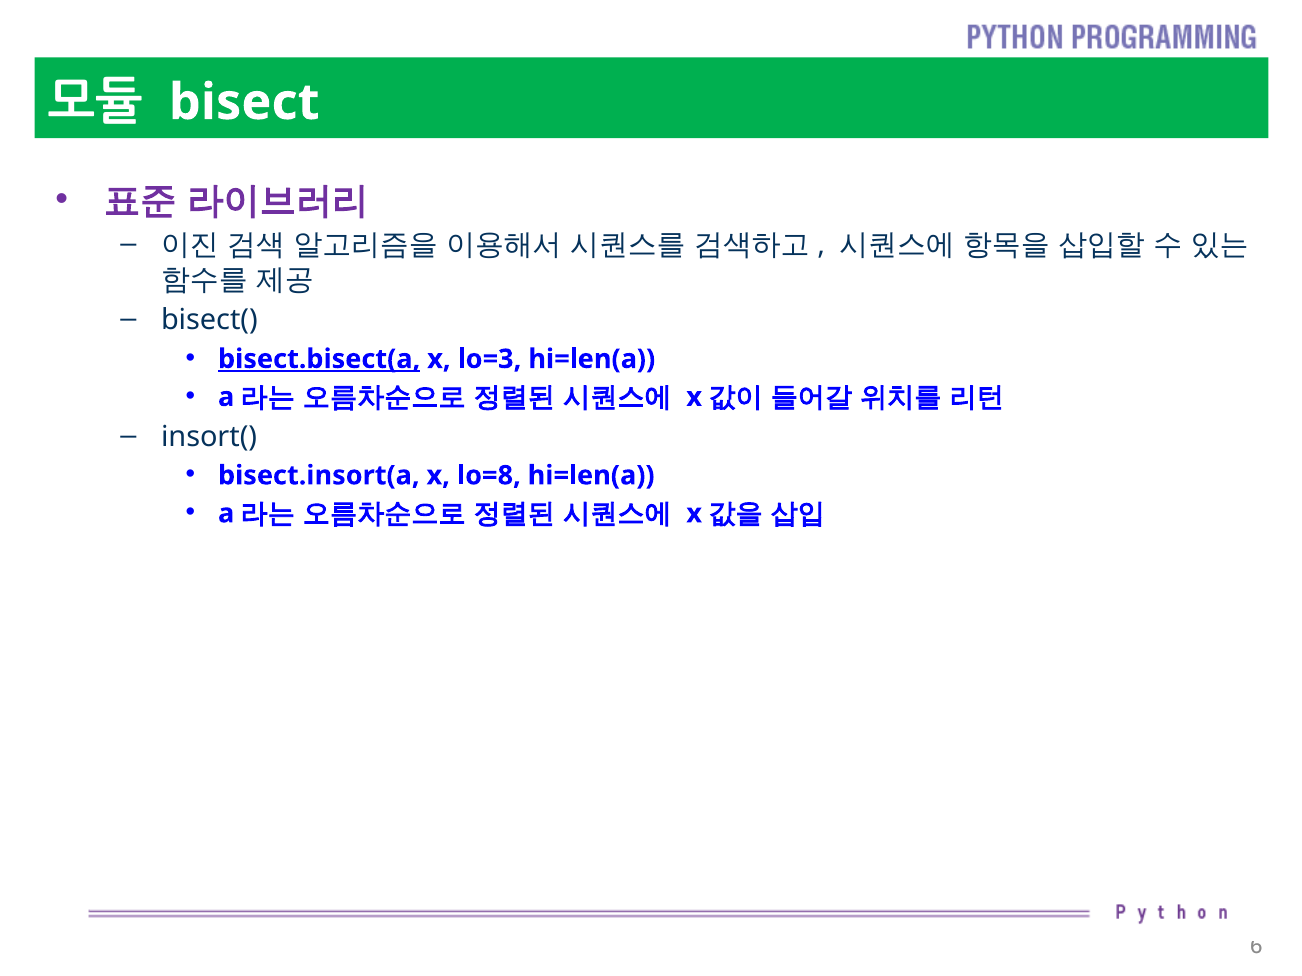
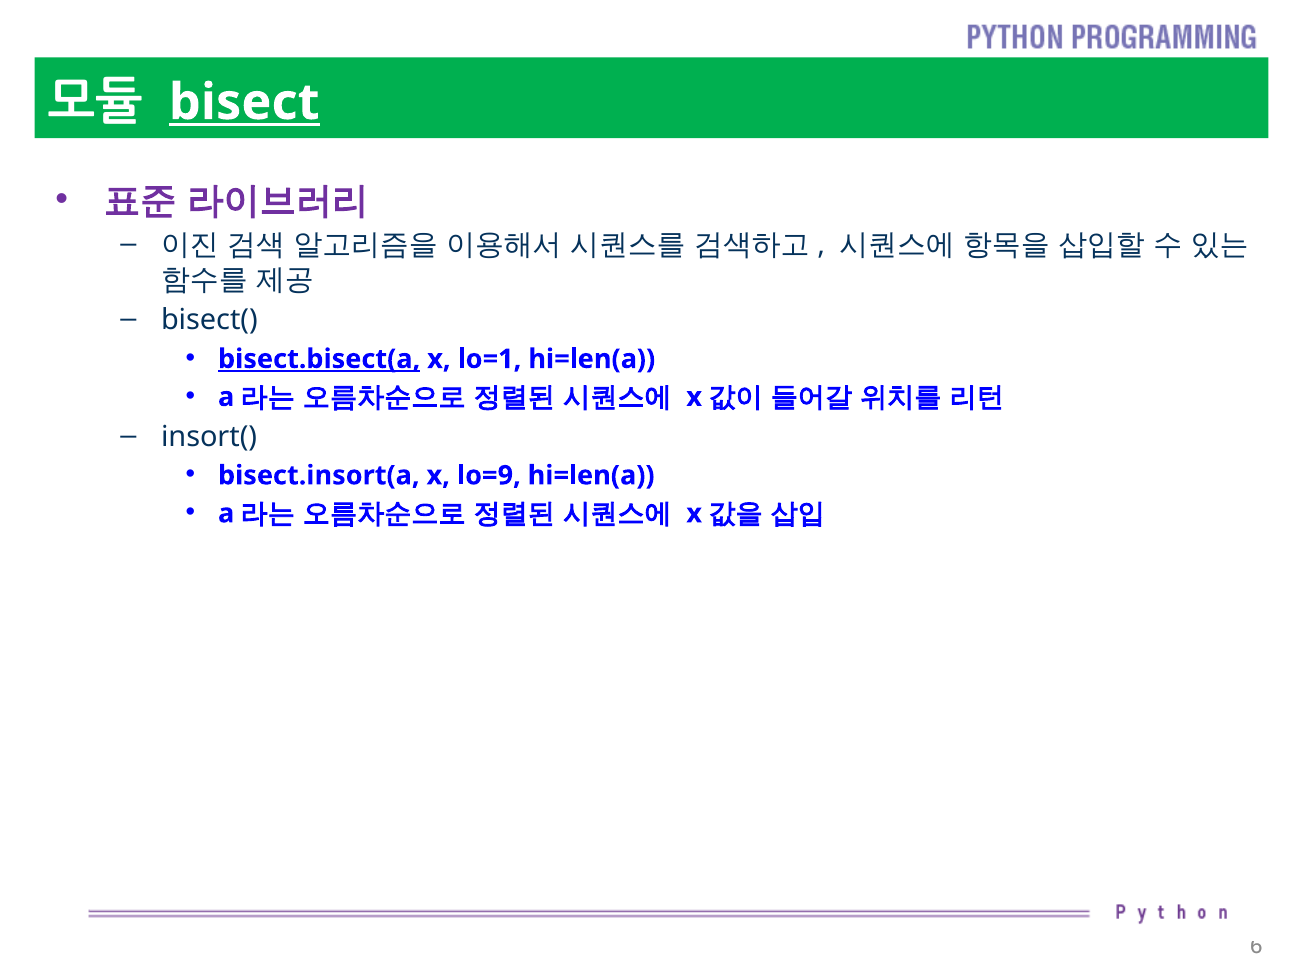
bisect underline: none -> present (244, 102)
lo=3: lo=3 -> lo=1 (489, 359)
lo=8: lo=8 -> lo=9 (489, 476)
